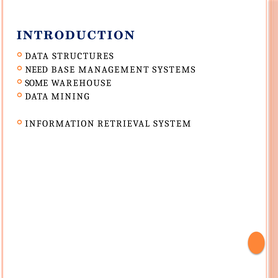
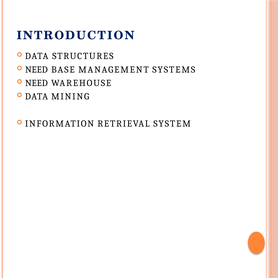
SOME: SOME -> NEED (36, 83)
